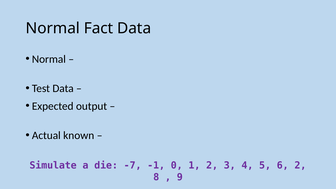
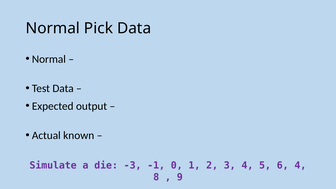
Fact: Fact -> Pick (98, 28)
-7: -7 -> -3 (133, 165)
6 2: 2 -> 4 (300, 165)
